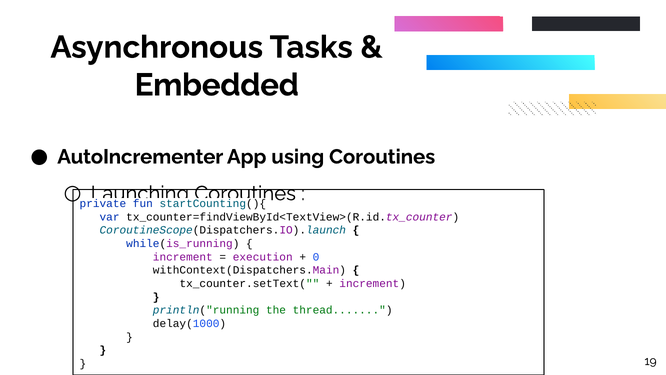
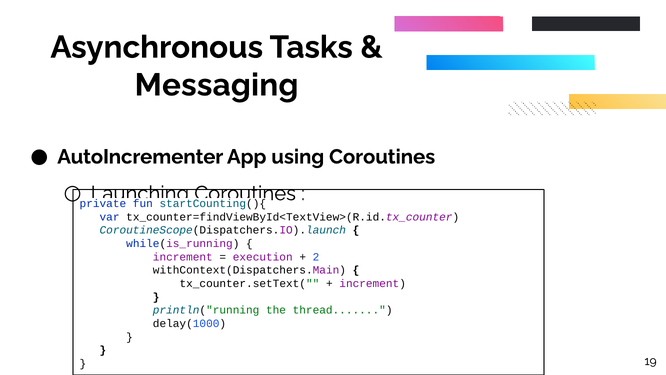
Embedded: Embedded -> Messaging (217, 85)
0: 0 -> 2 (316, 257)
